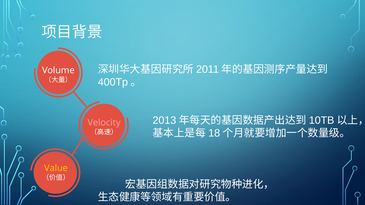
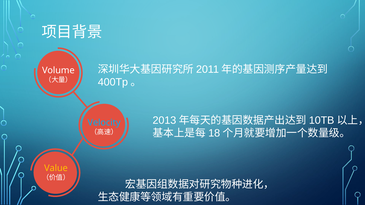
Velocity colour: pink -> light blue (104, 123)
